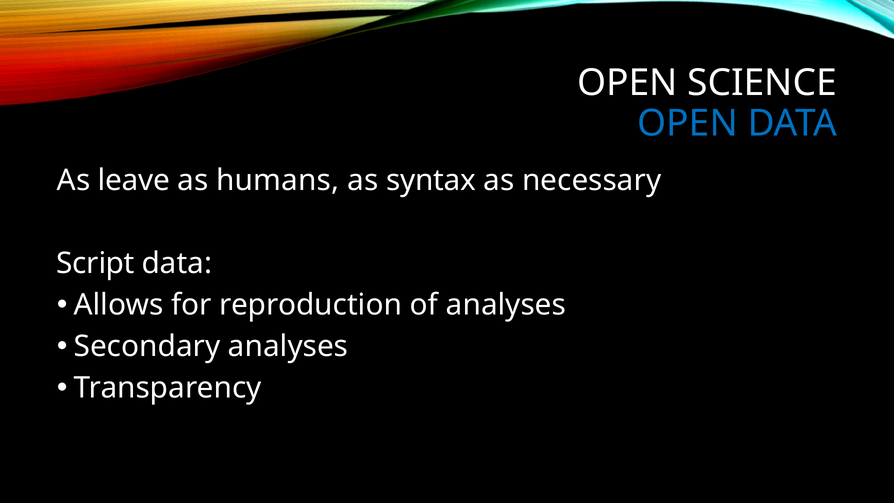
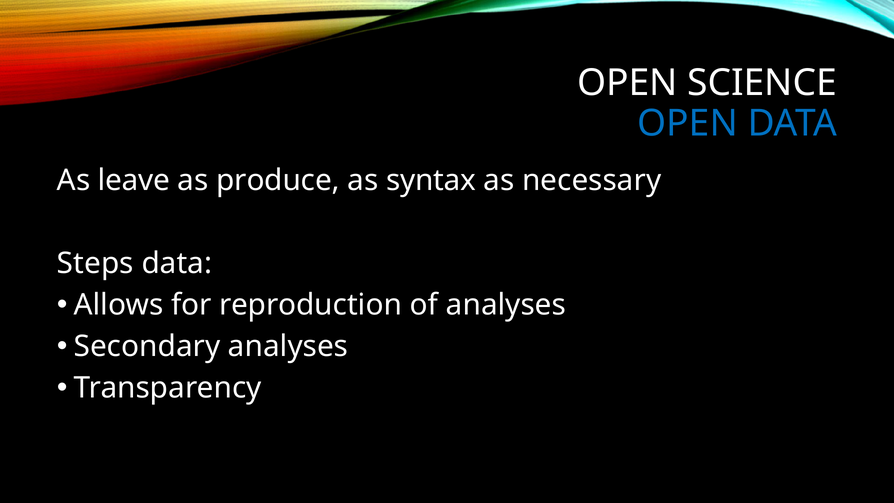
humans: humans -> produce (278, 180)
Script: Script -> Steps (95, 263)
